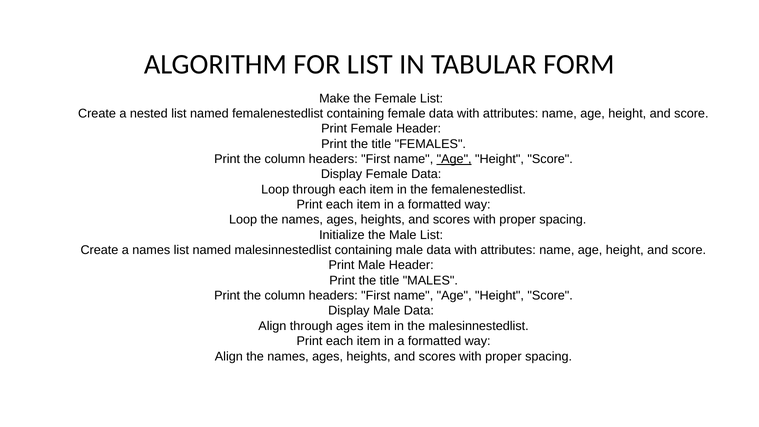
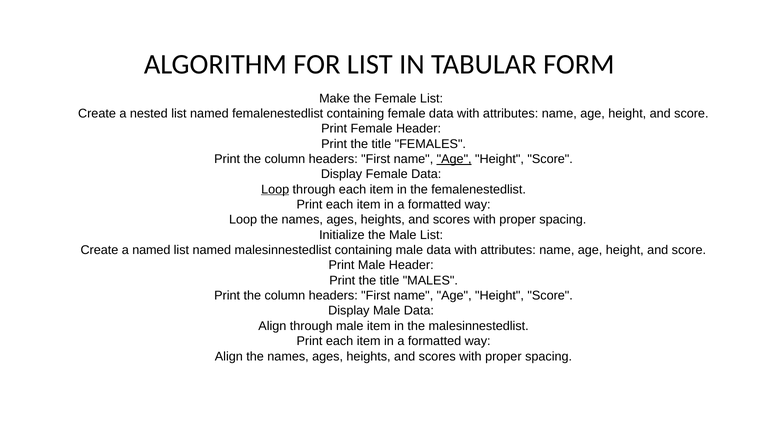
Loop underline: none -> present (275, 189)
a names: names -> named (151, 250)
through ages: ages -> male (350, 326)
